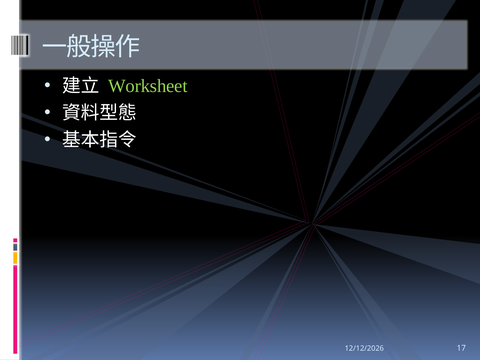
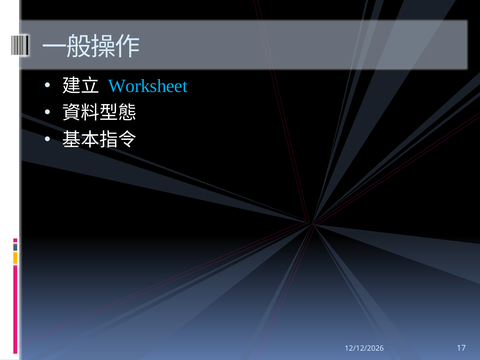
Worksheet colour: light green -> light blue (148, 86)
